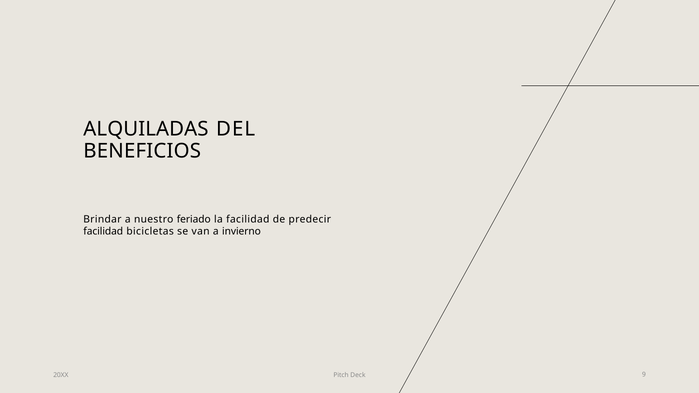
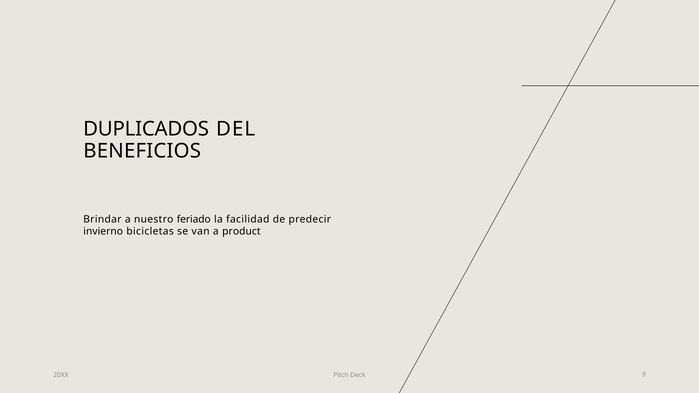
ALQUILADAS: ALQUILADAS -> DUPLICADOS (146, 129)
facilidad: facilidad -> invierno (103, 232)
invierno: invierno -> product (241, 232)
